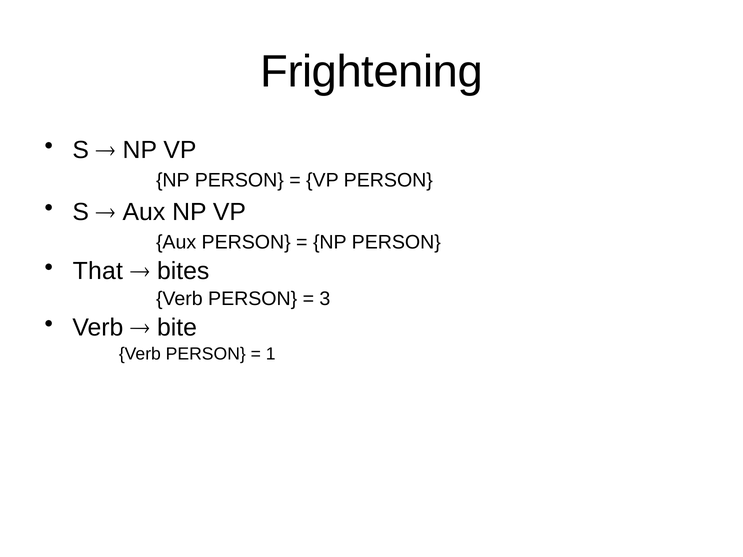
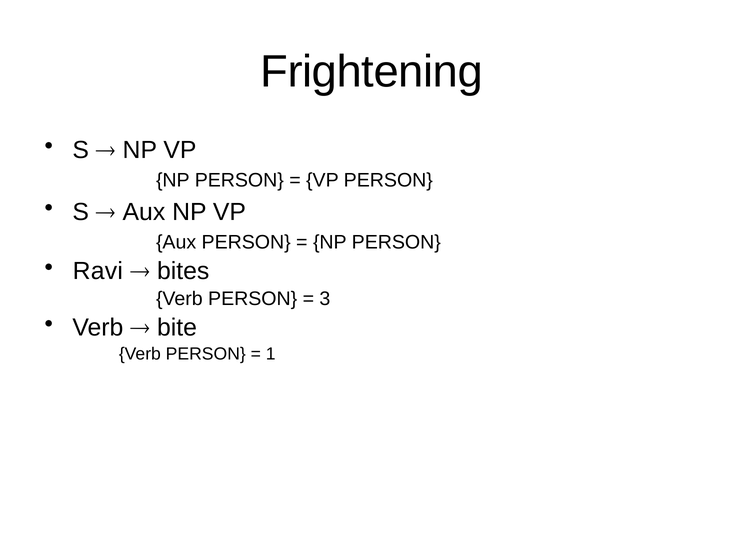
That: That -> Ravi (98, 271)
